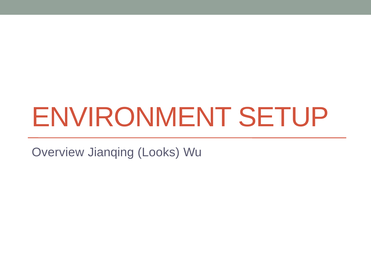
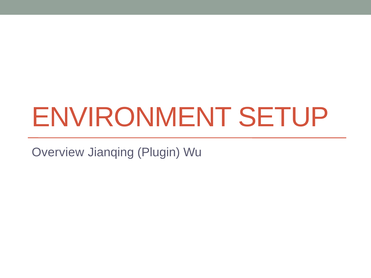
Looks: Looks -> Plugin (159, 152)
